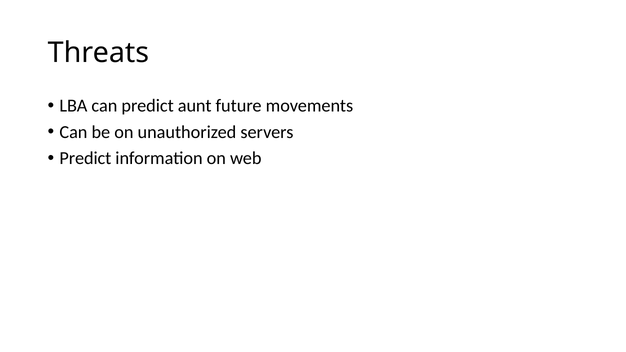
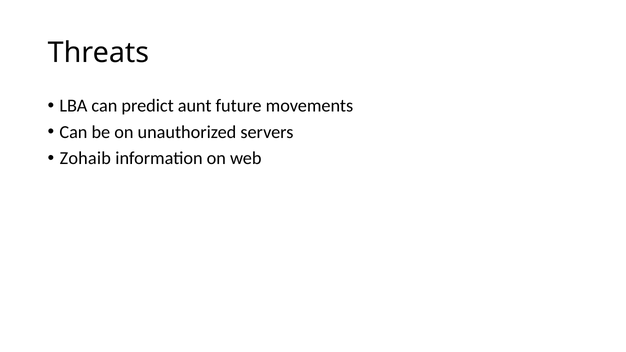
Predict: Predict -> Zohaib (85, 158)
